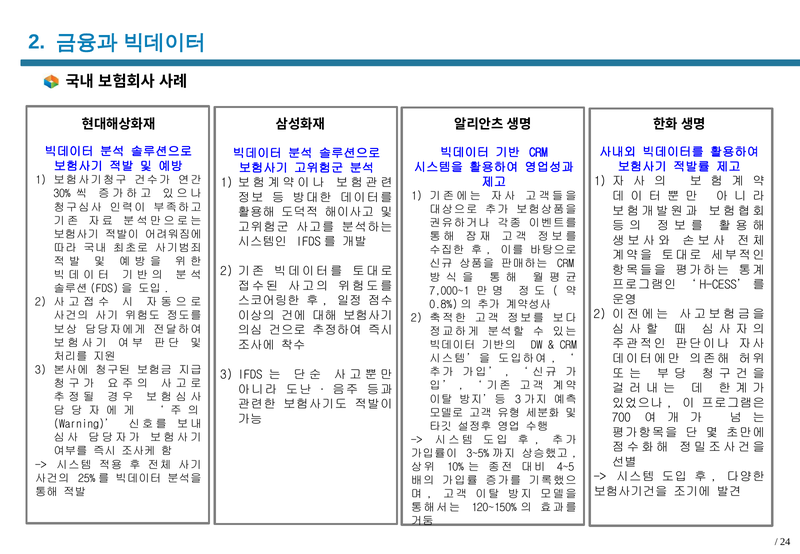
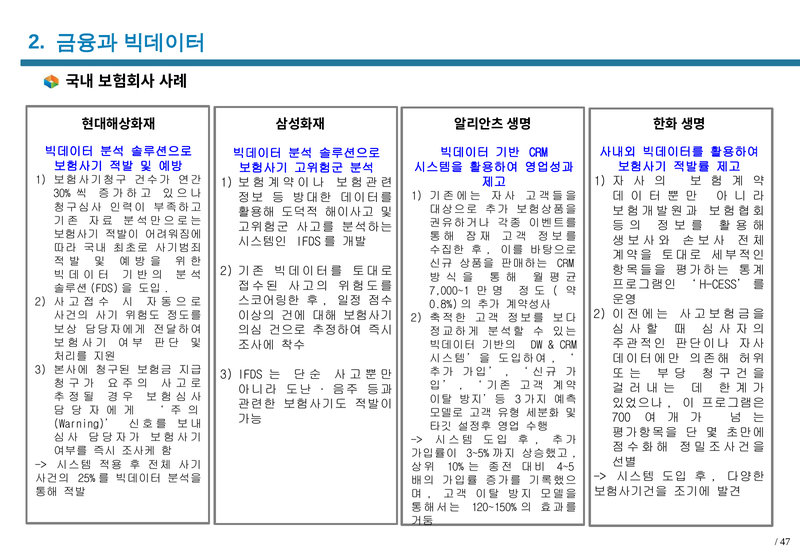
24: 24 -> 47 (785, 542)
